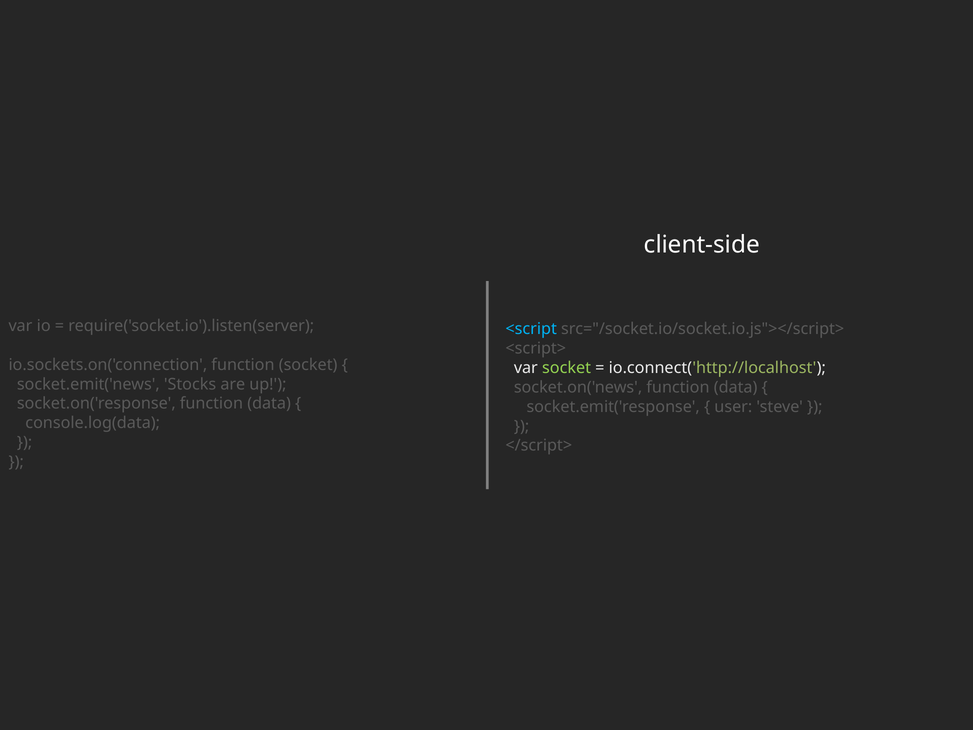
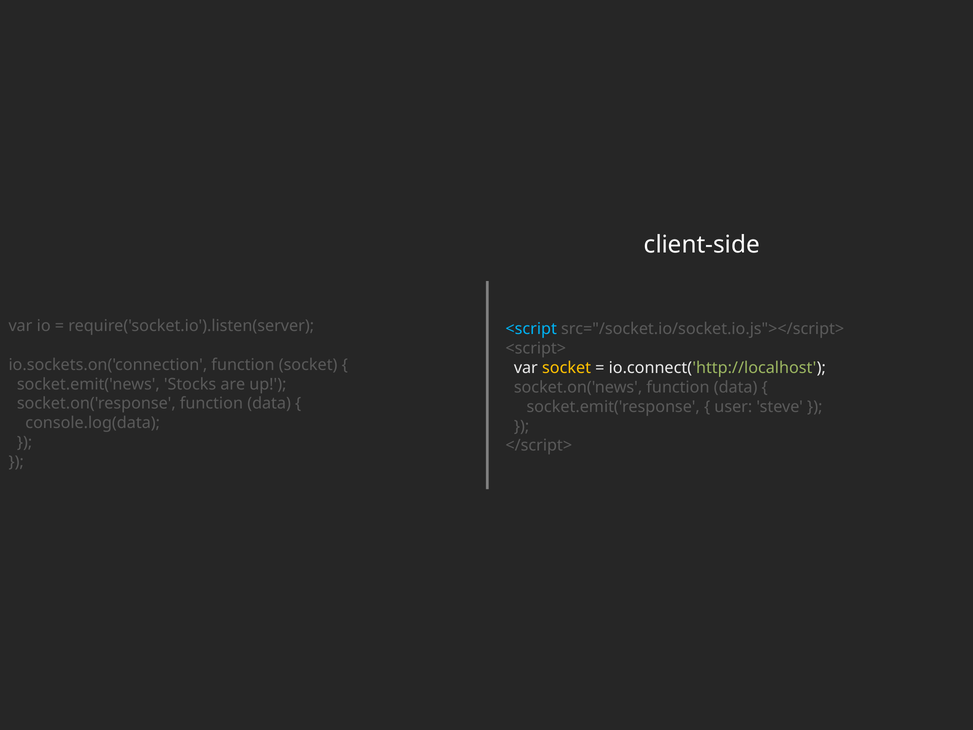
socket colour: light green -> yellow (567, 368)
